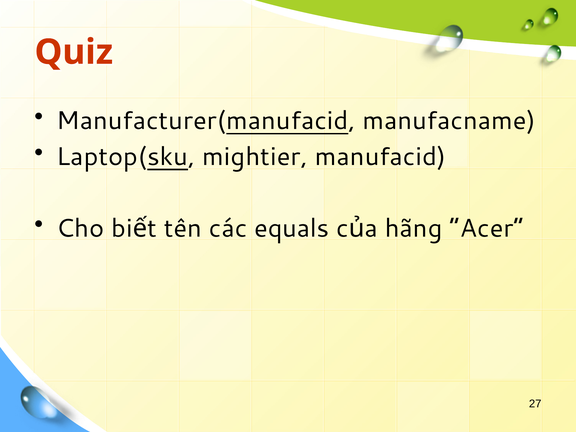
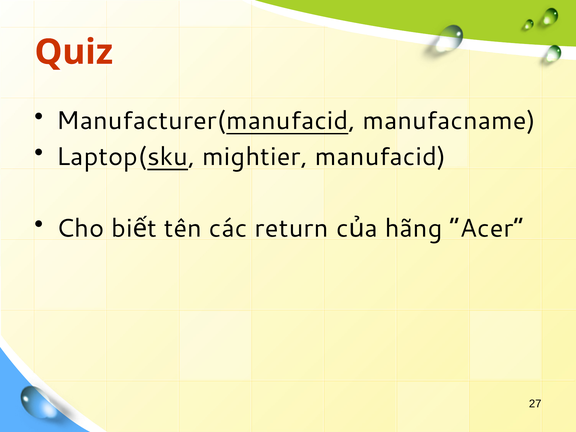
equals: equals -> return (292, 228)
